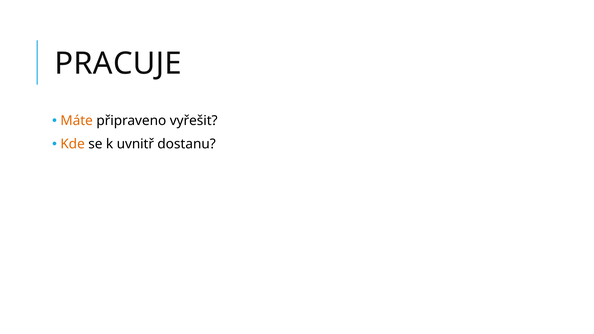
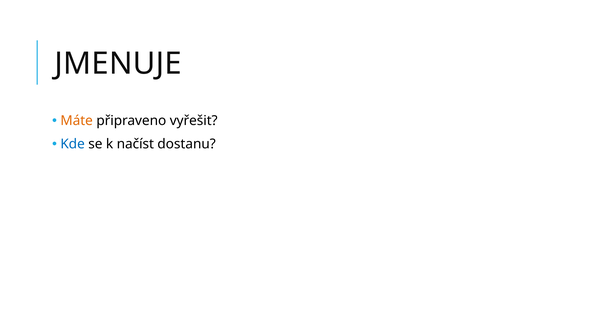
PRACUJE: PRACUJE -> JMENUJE (118, 64)
Kde colour: orange -> blue (73, 144)
uvnitř: uvnitř -> načíst (135, 144)
